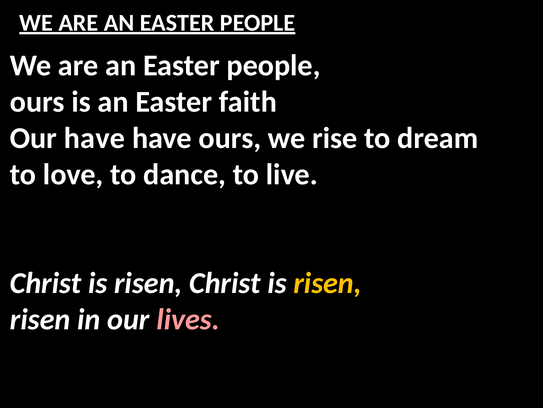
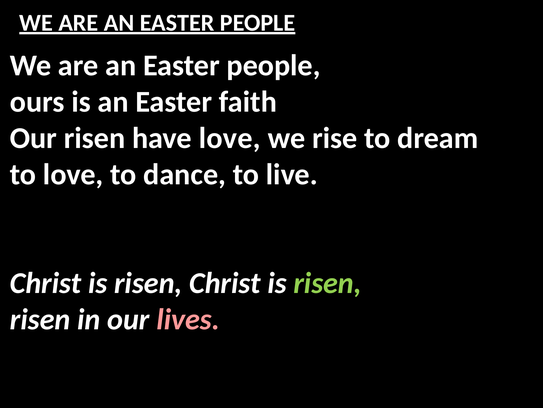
Our have: have -> risen (95, 138)
have ours: ours -> love (230, 138)
risen colour: yellow -> light green (327, 283)
